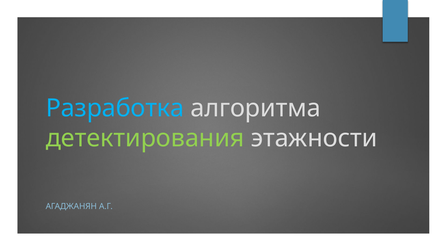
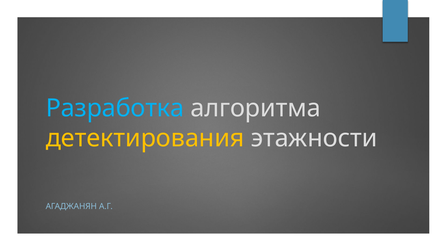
детектирования colour: light green -> yellow (145, 139)
